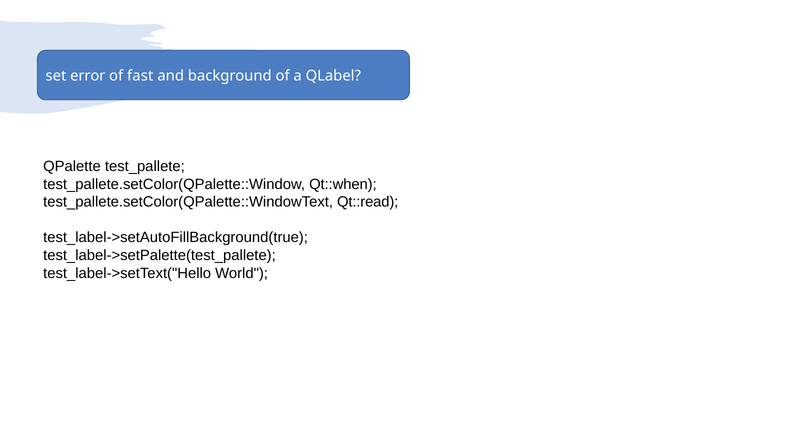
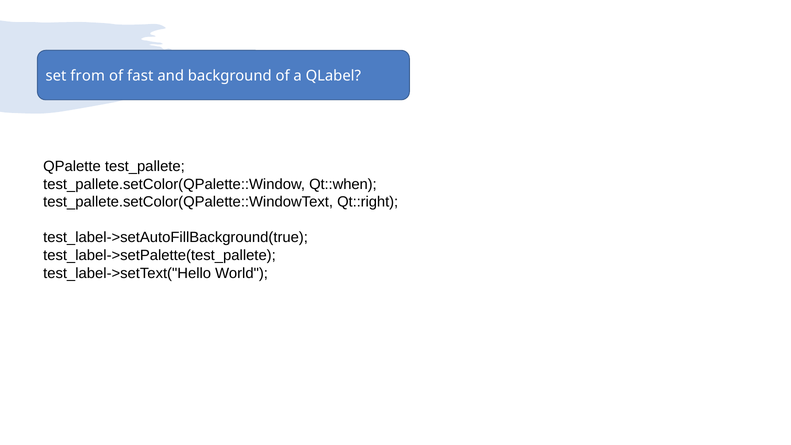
error: error -> from (88, 76)
Qt::read: Qt::read -> Qt::right (368, 202)
